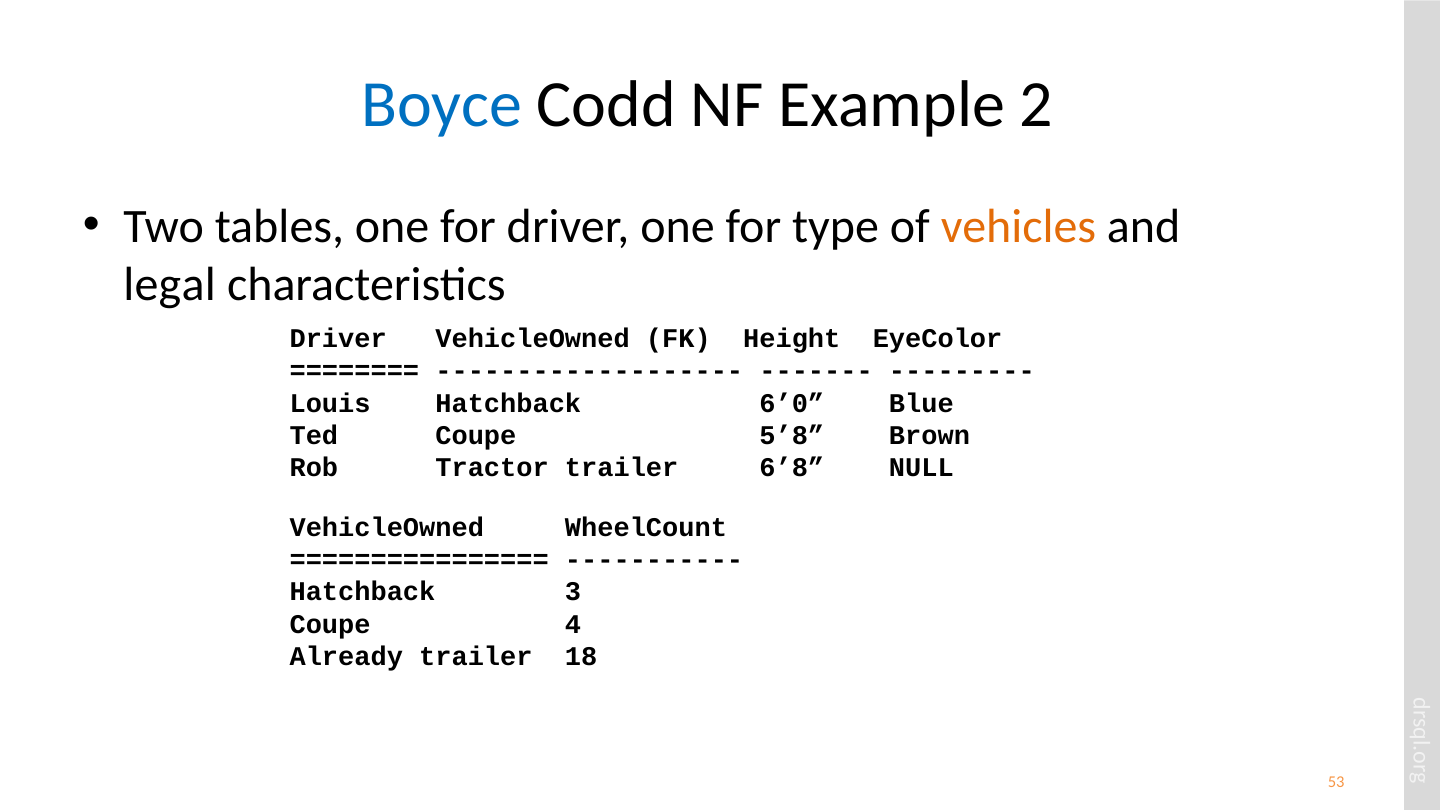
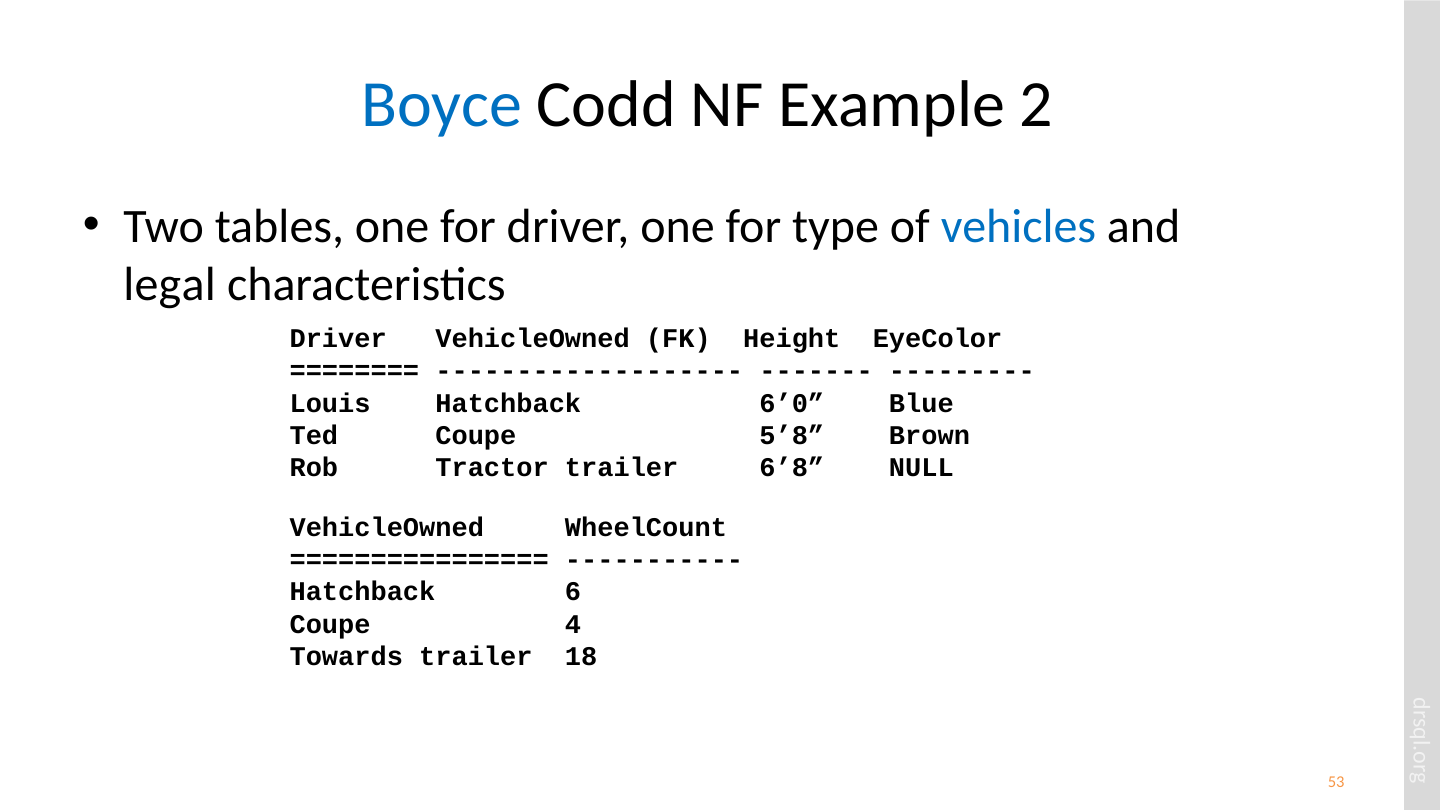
vehicles colour: orange -> blue (1018, 227)
3: 3 -> 6 (573, 592)
Already: Already -> Towards (346, 657)
